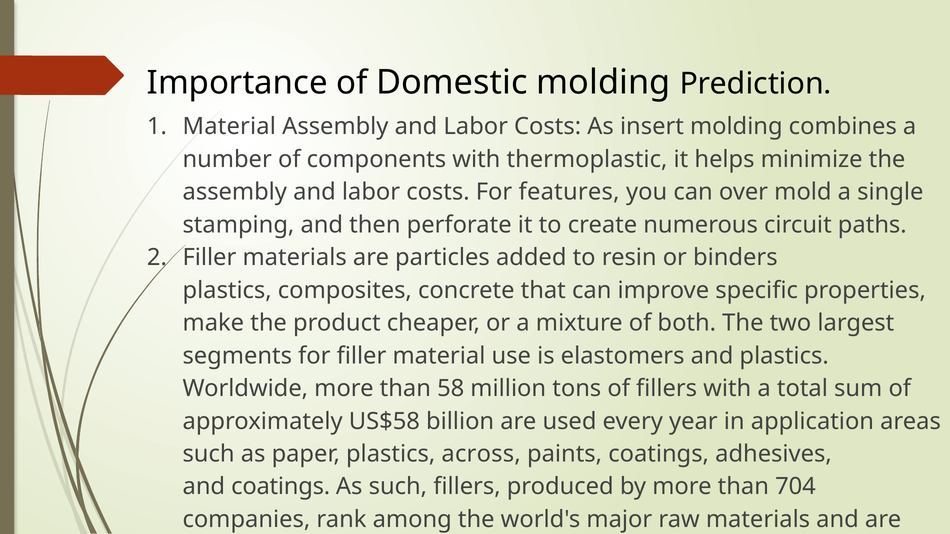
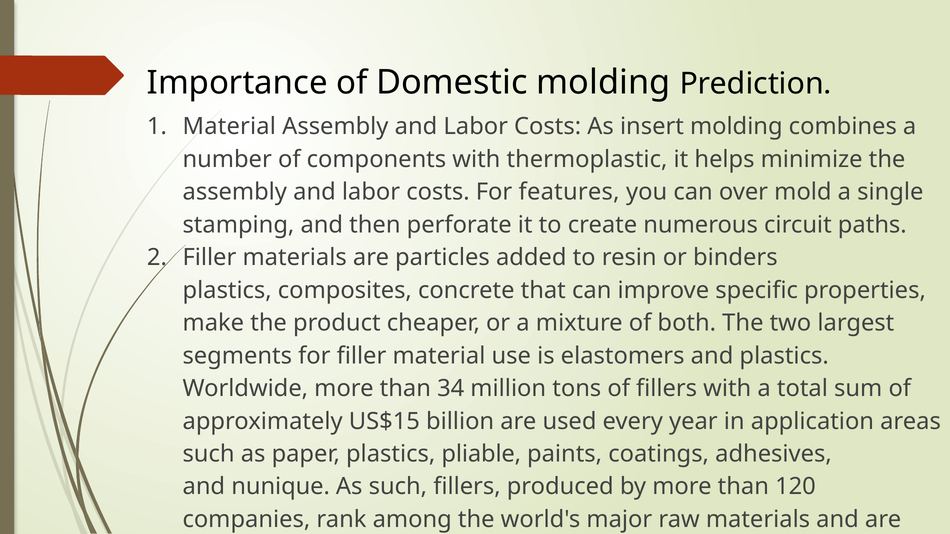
58: 58 -> 34 (451, 389)
US$58: US$58 -> US$15 (384, 421)
across: across -> pliable (481, 454)
and coatings: coatings -> nunique (281, 487)
704: 704 -> 120 (795, 487)
